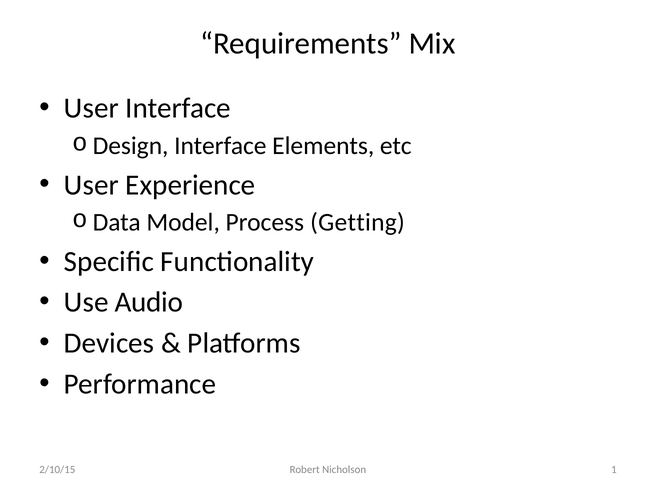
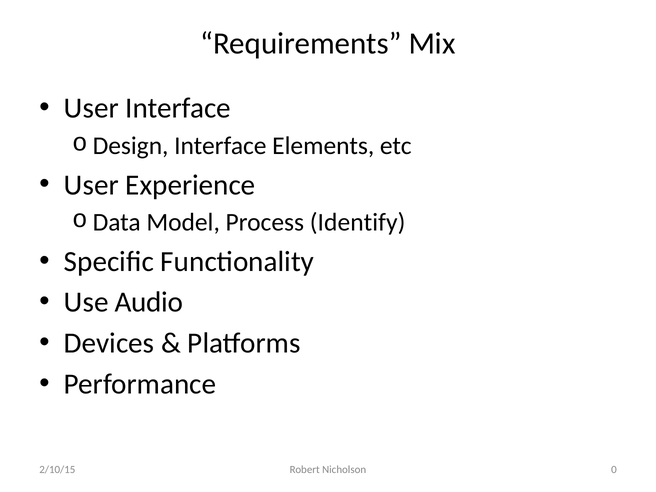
Getting: Getting -> Identify (358, 222)
1: 1 -> 0 (614, 470)
